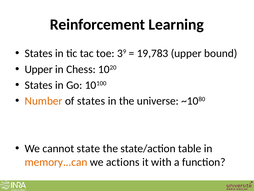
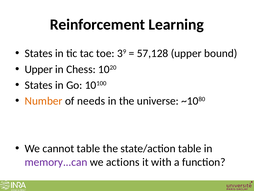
19,783: 19,783 -> 57,128 (153, 53)
of states: states -> needs (91, 101)
cannot state: state -> table (88, 148)
memory...can colour: orange -> purple (56, 162)
